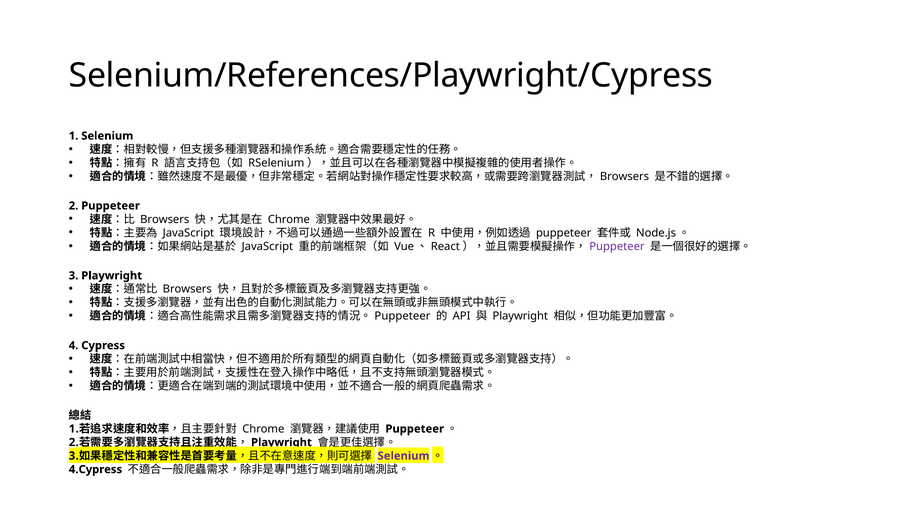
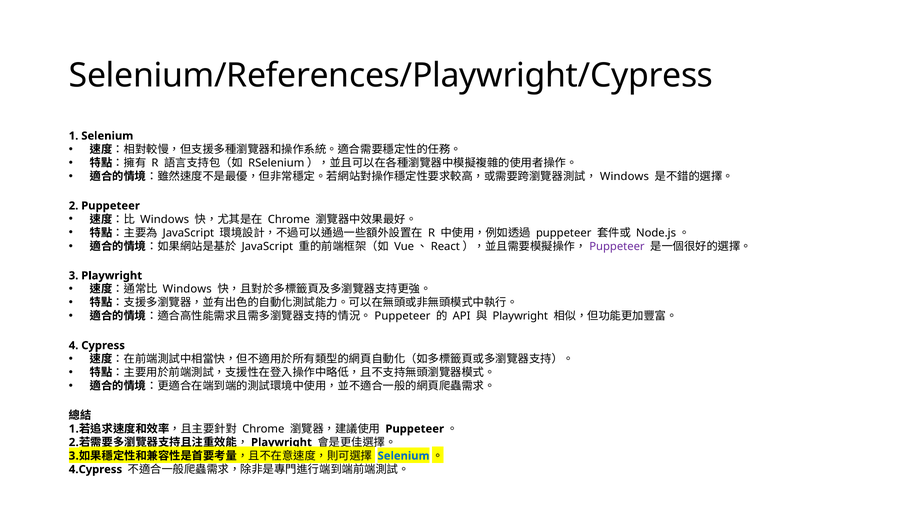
Browsers: Browsers -> Windows (624, 177)
Browsers: Browsers -> Windows (165, 219)
Browsers: Browsers -> Windows (187, 289)
Selenium colour: purple -> blue (404, 456)
